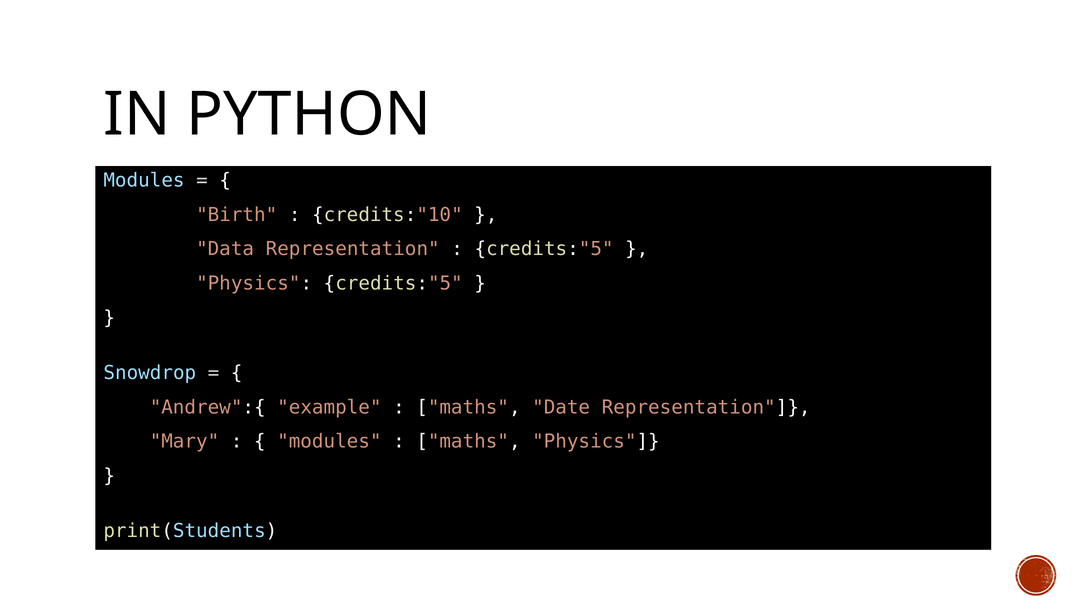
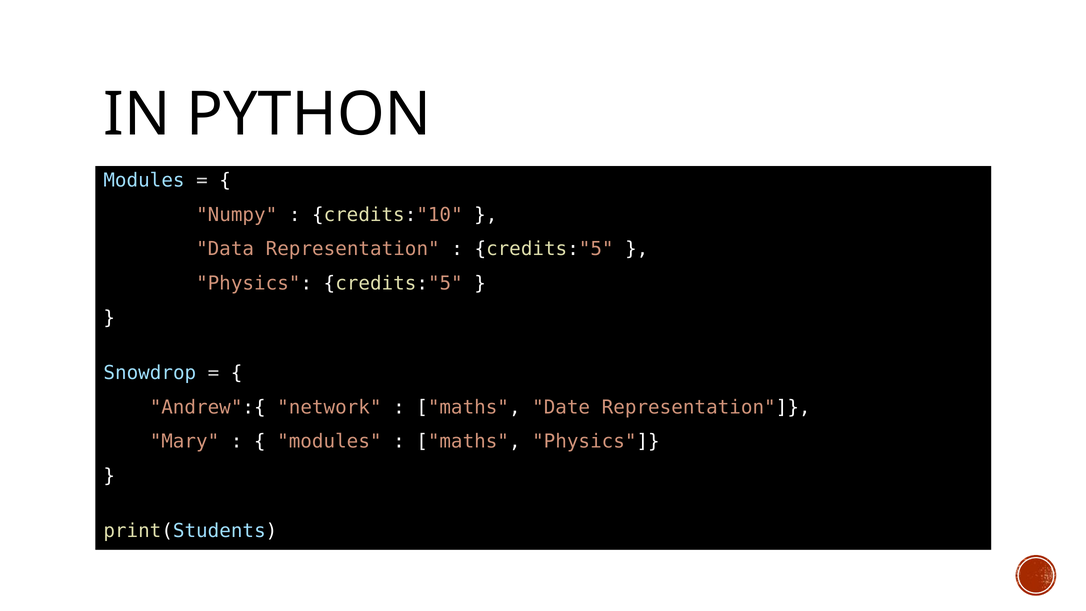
Birth: Birth -> Numpy (237, 215)
example: example -> network (329, 407)
